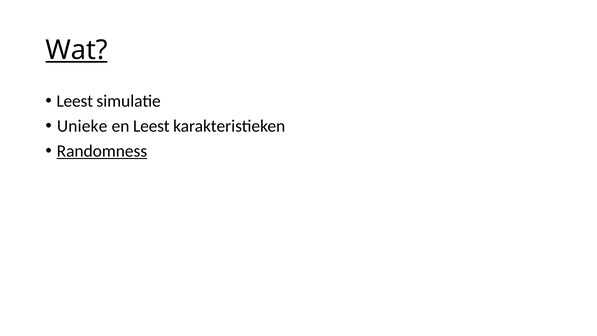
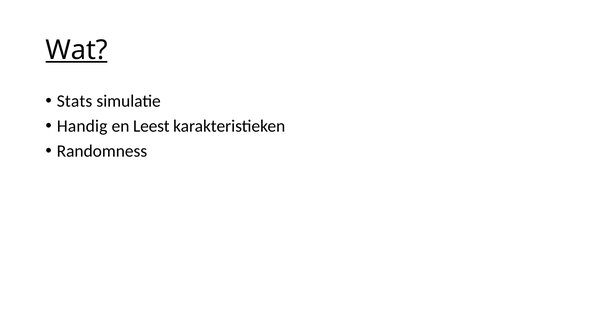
Leest: Leest -> Stats (75, 101)
Unieke: Unieke -> Handig (82, 126)
Randomness underline: present -> none (102, 151)
